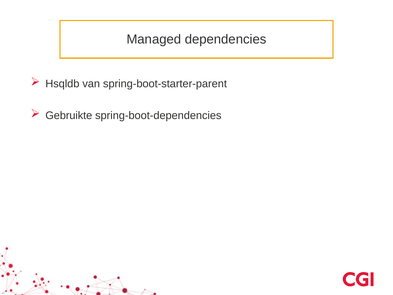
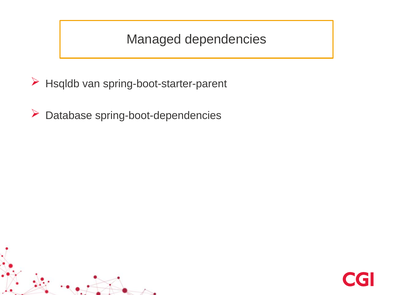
Gebruikte: Gebruikte -> Database (69, 115)
